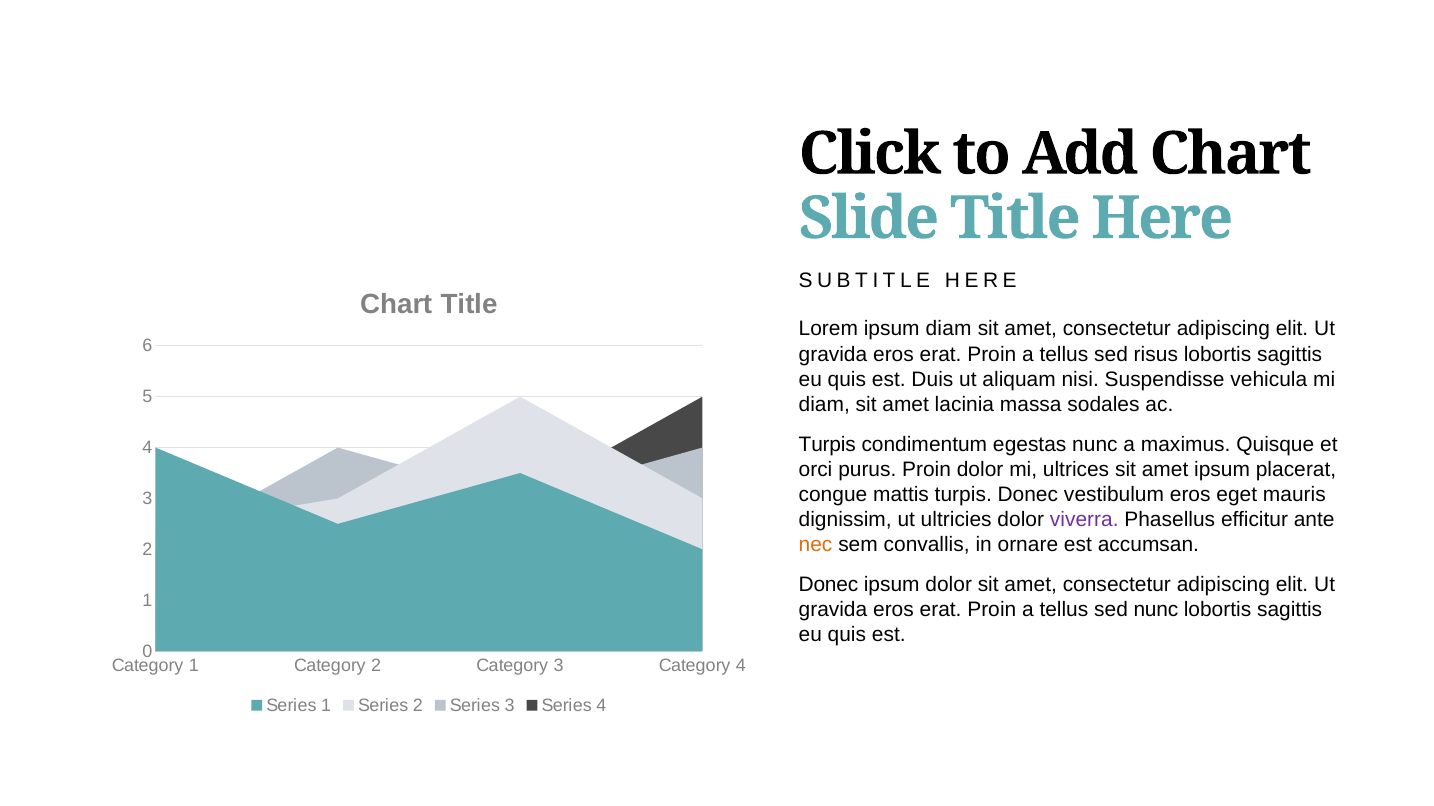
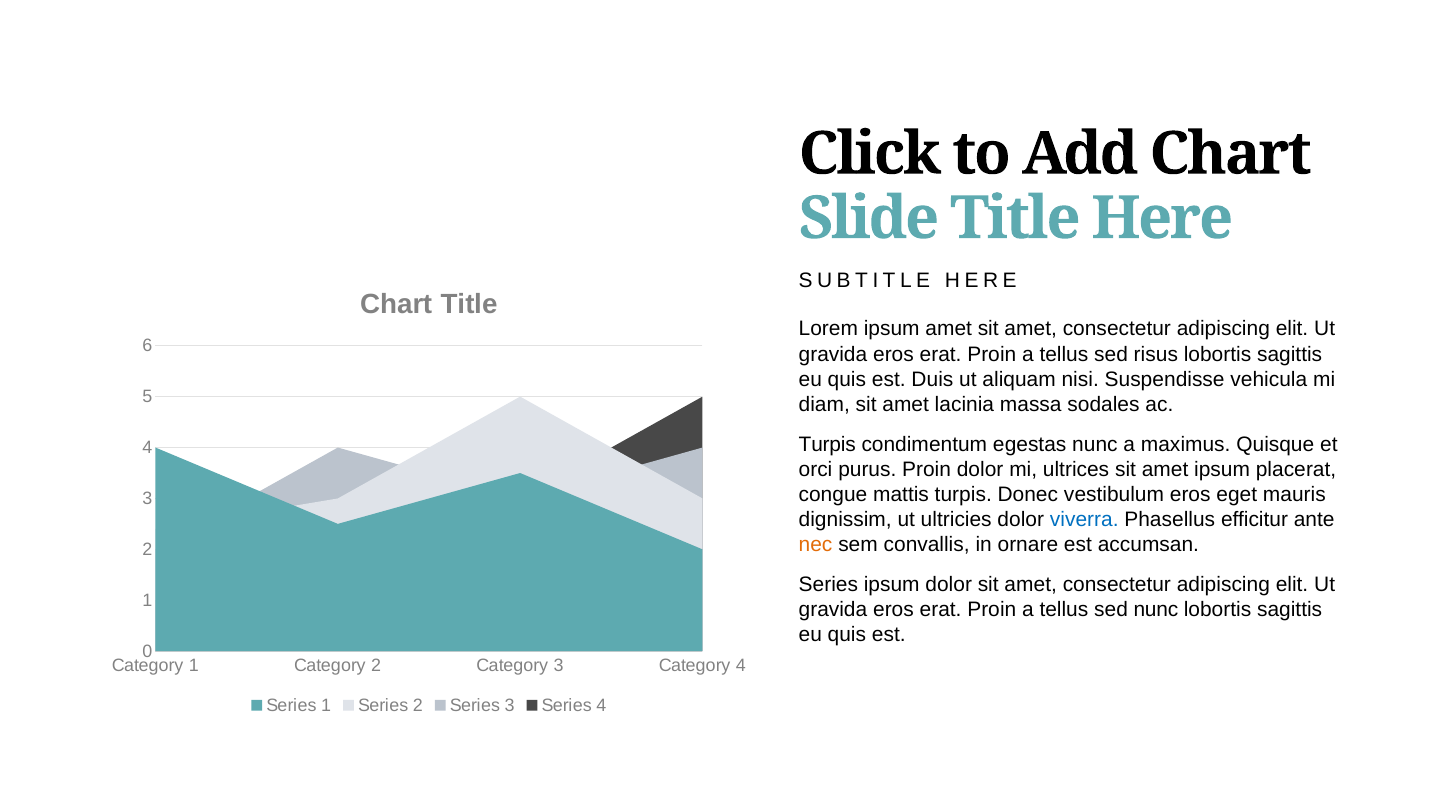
ipsum diam: diam -> amet (949, 329)
viverra colour: purple -> blue (1084, 520)
Donec: Donec -> Series (828, 585)
